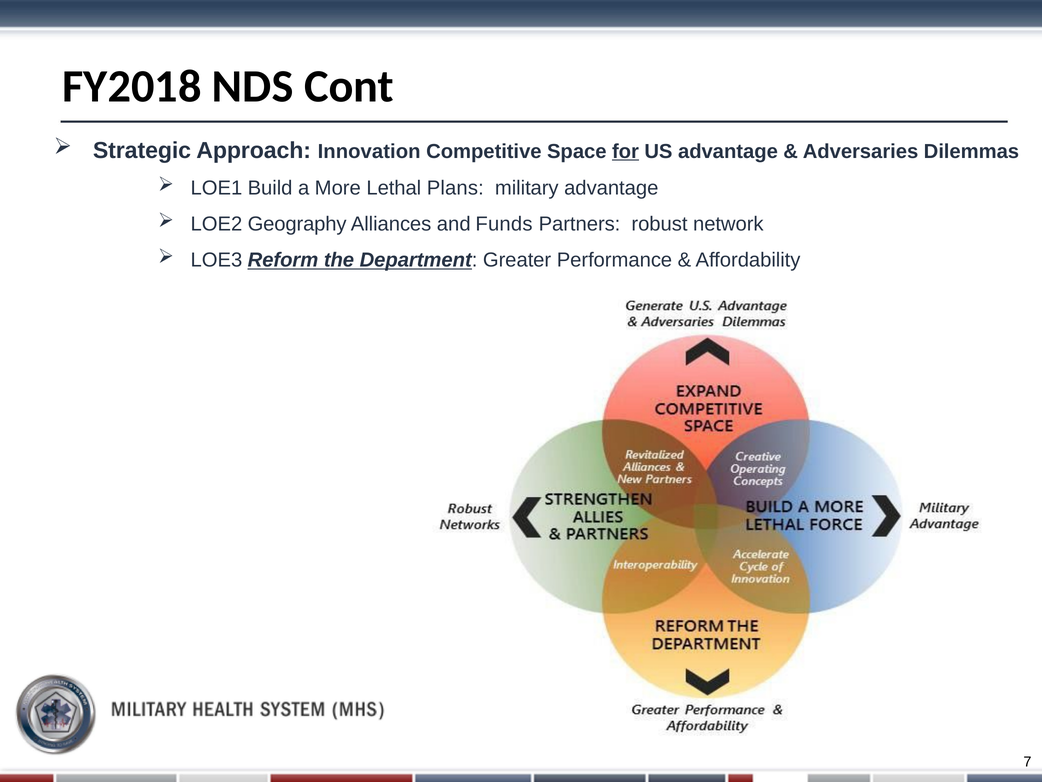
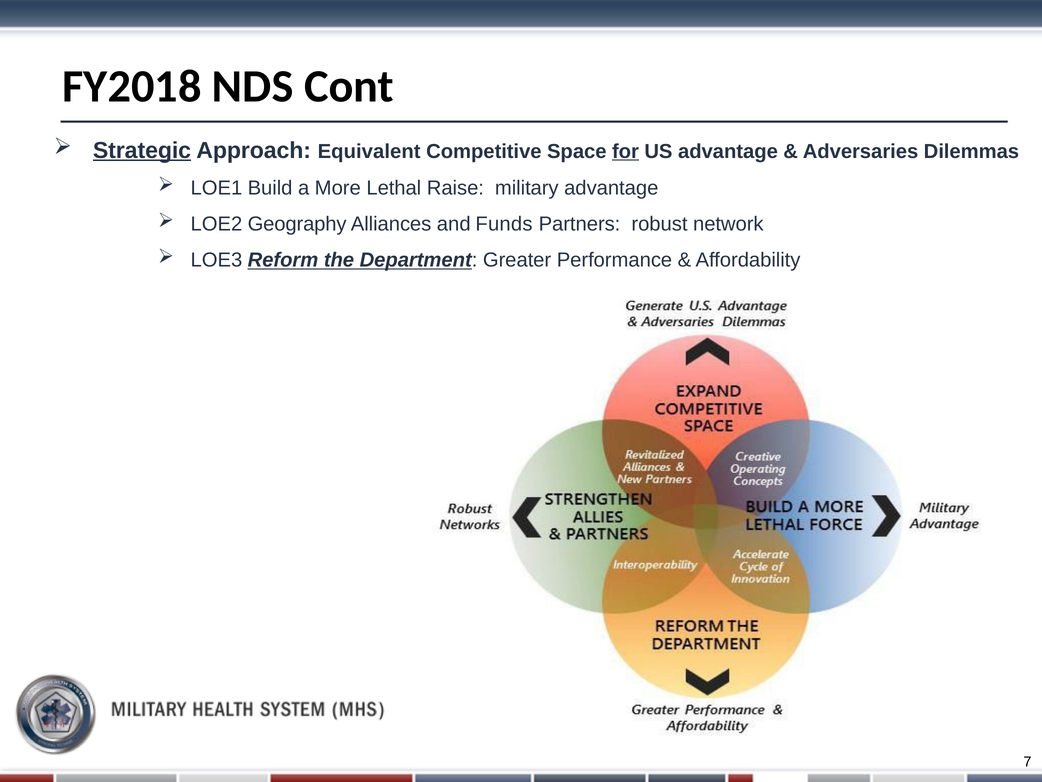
Strategic underline: none -> present (142, 150)
Innovation: Innovation -> Equivalent (369, 151)
Plans: Plans -> Raise (455, 188)
